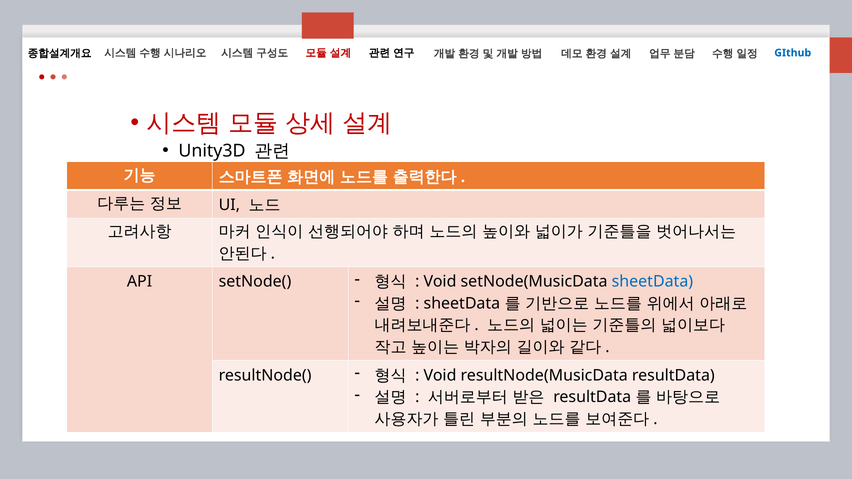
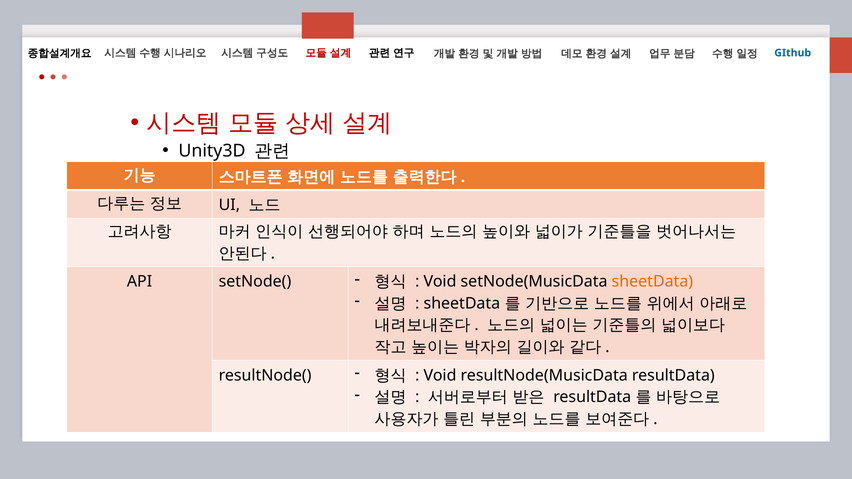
sheetData colour: blue -> orange (652, 282)
